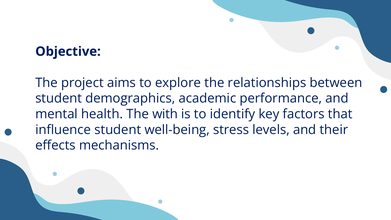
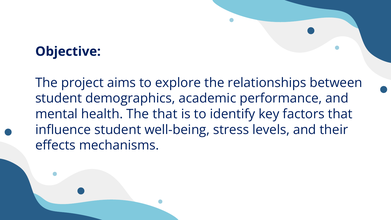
The with: with -> that (165, 114)
